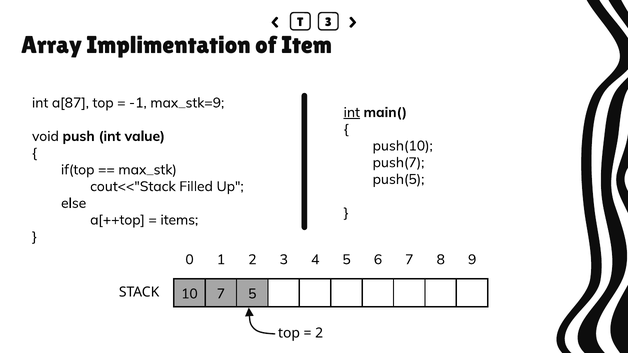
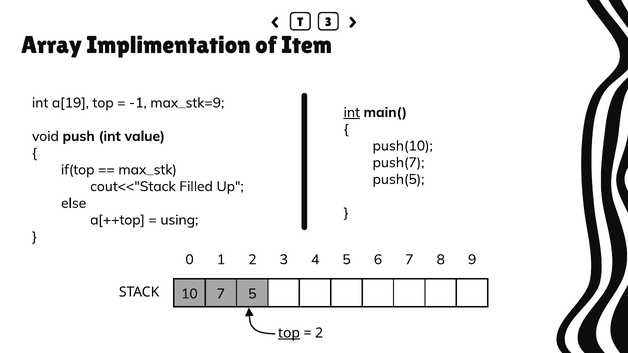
a[87: a[87 -> a[19 (70, 103)
items: items -> using (179, 220)
top underline: none -> present (289, 333)
